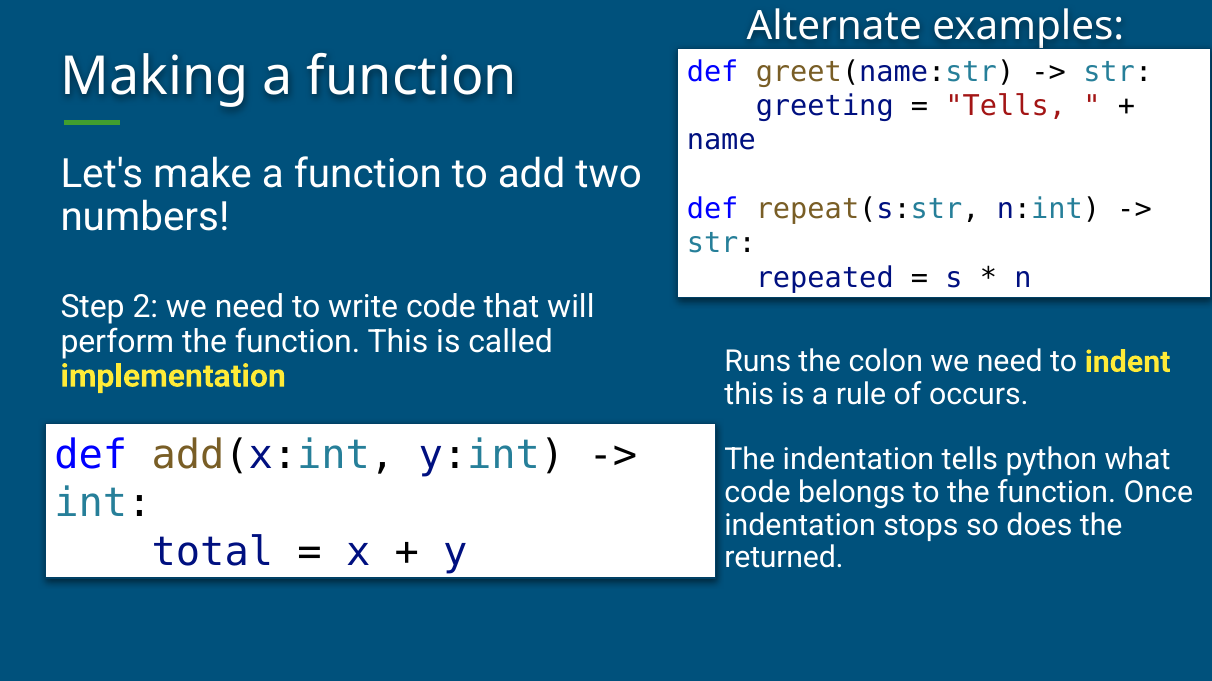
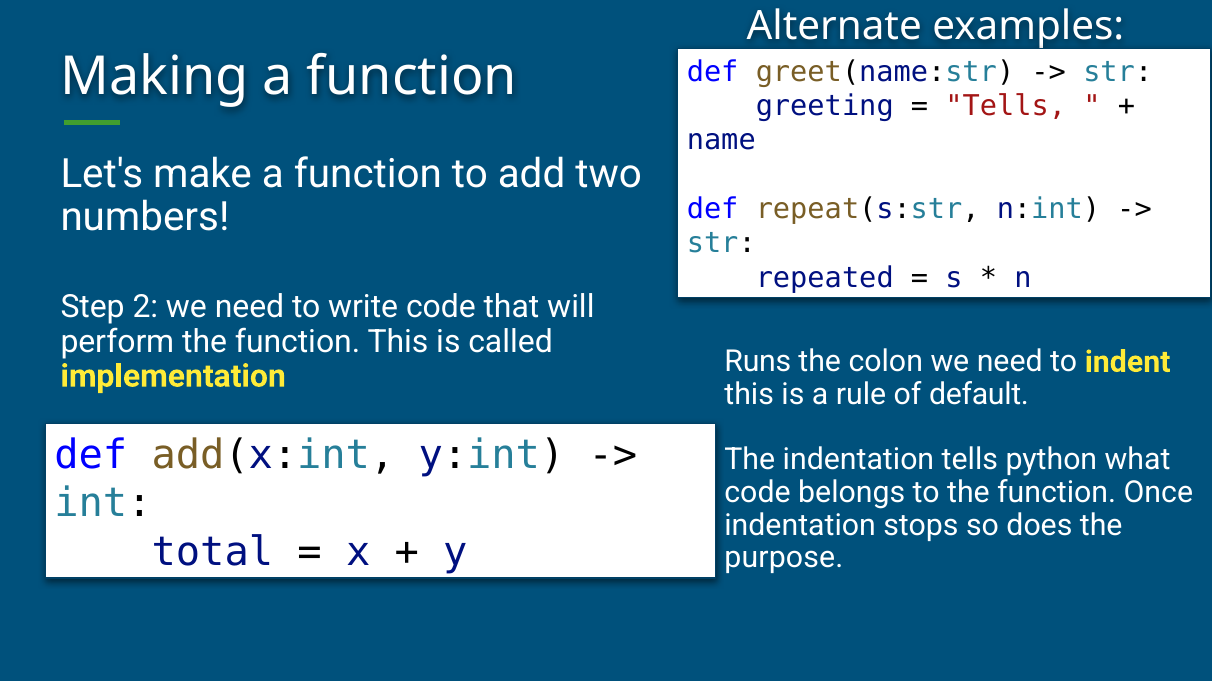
occurs: occurs -> default (979, 395)
returned: returned -> purpose (784, 559)
